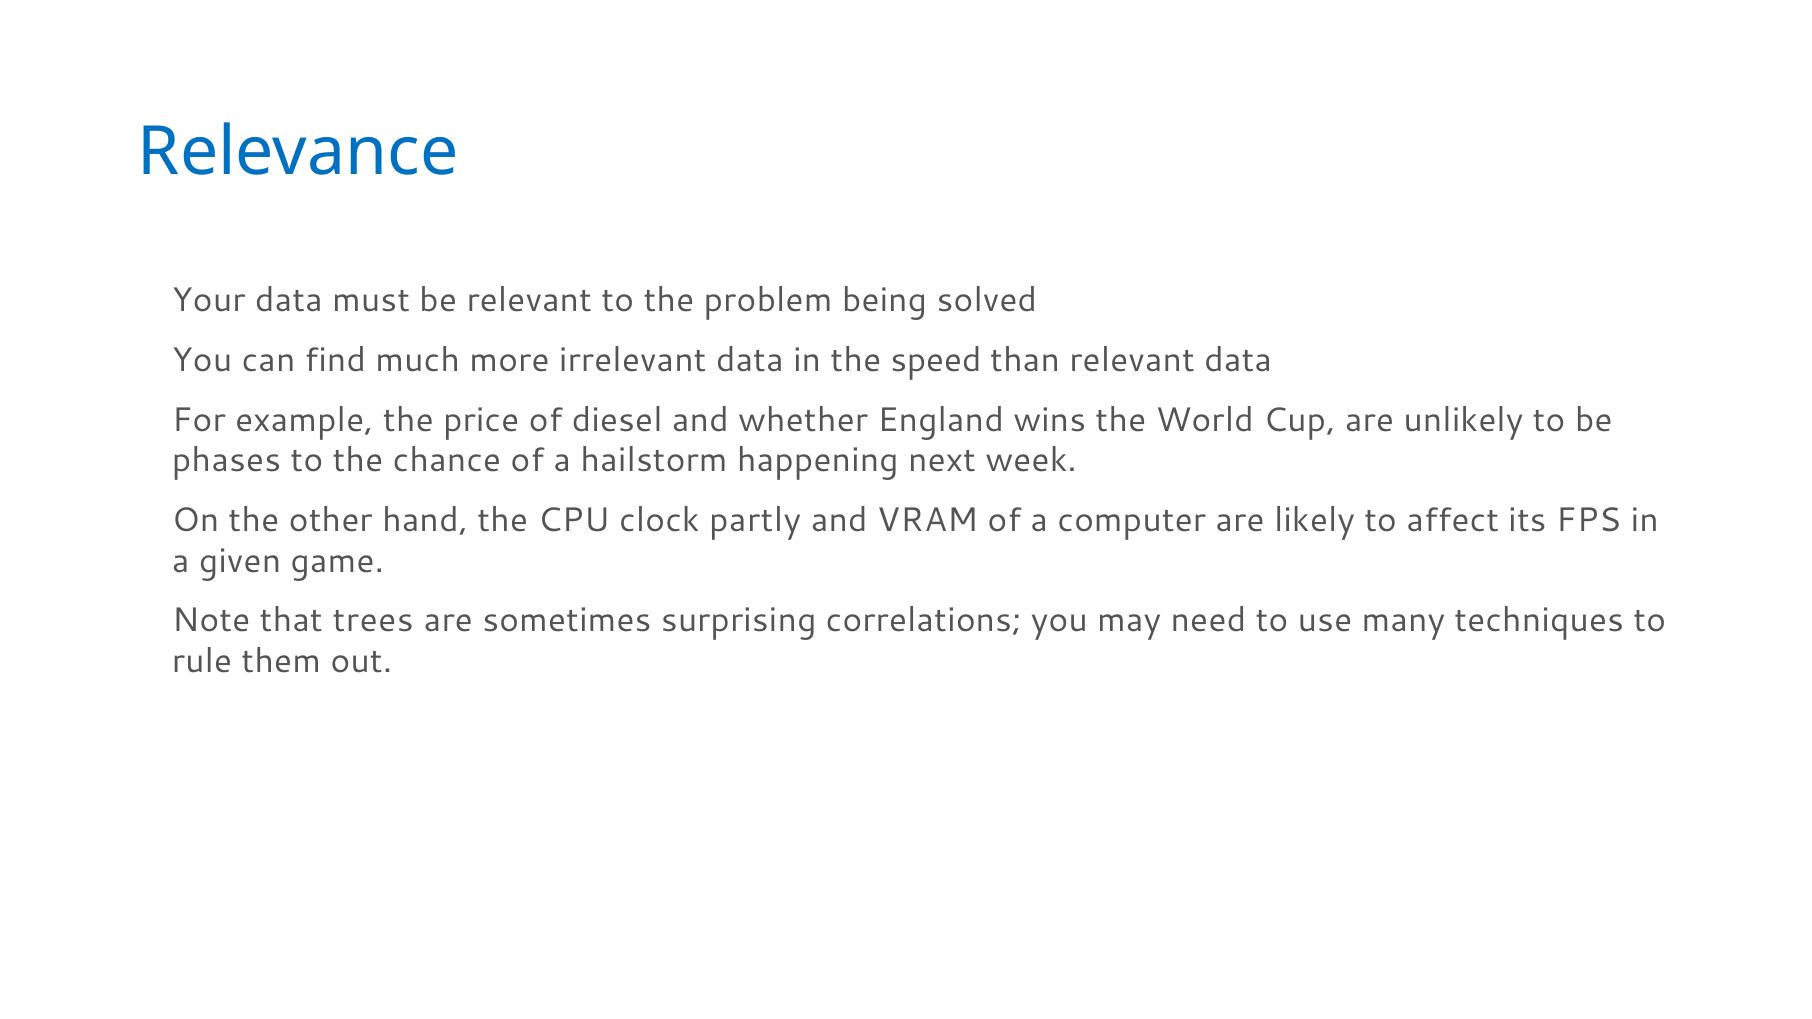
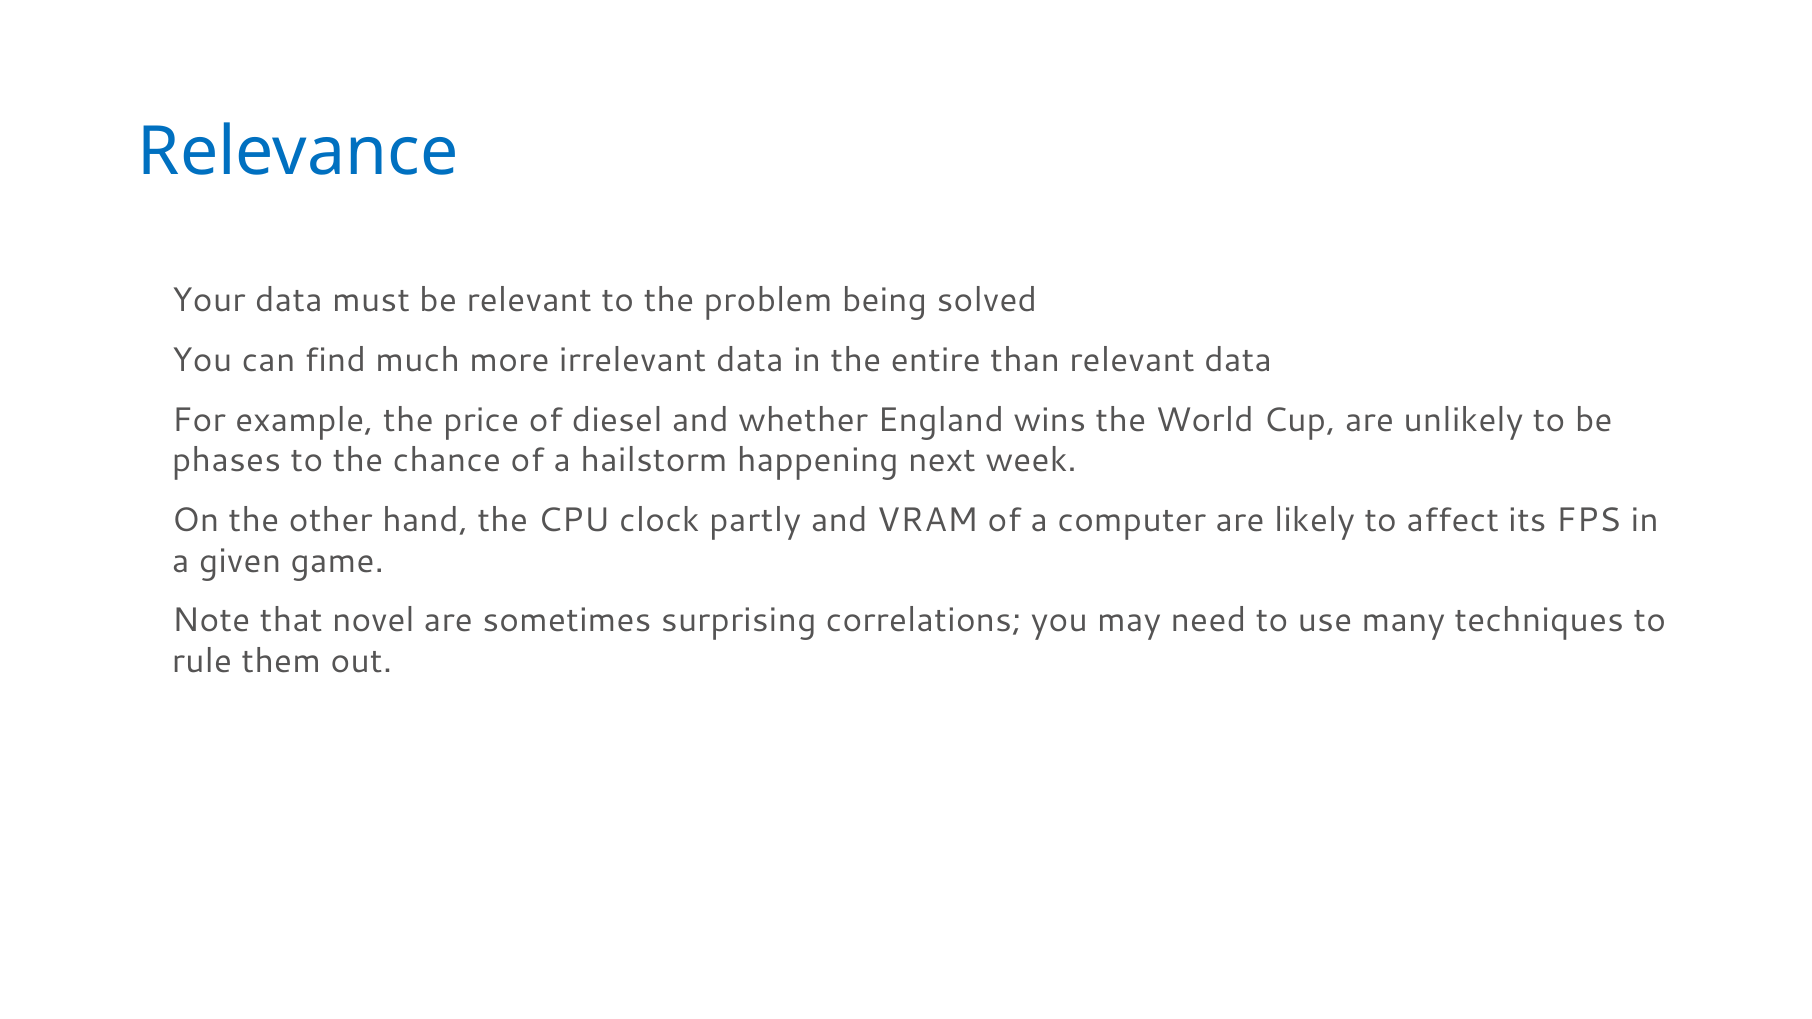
speed: speed -> entire (936, 360)
trees: trees -> novel (373, 621)
